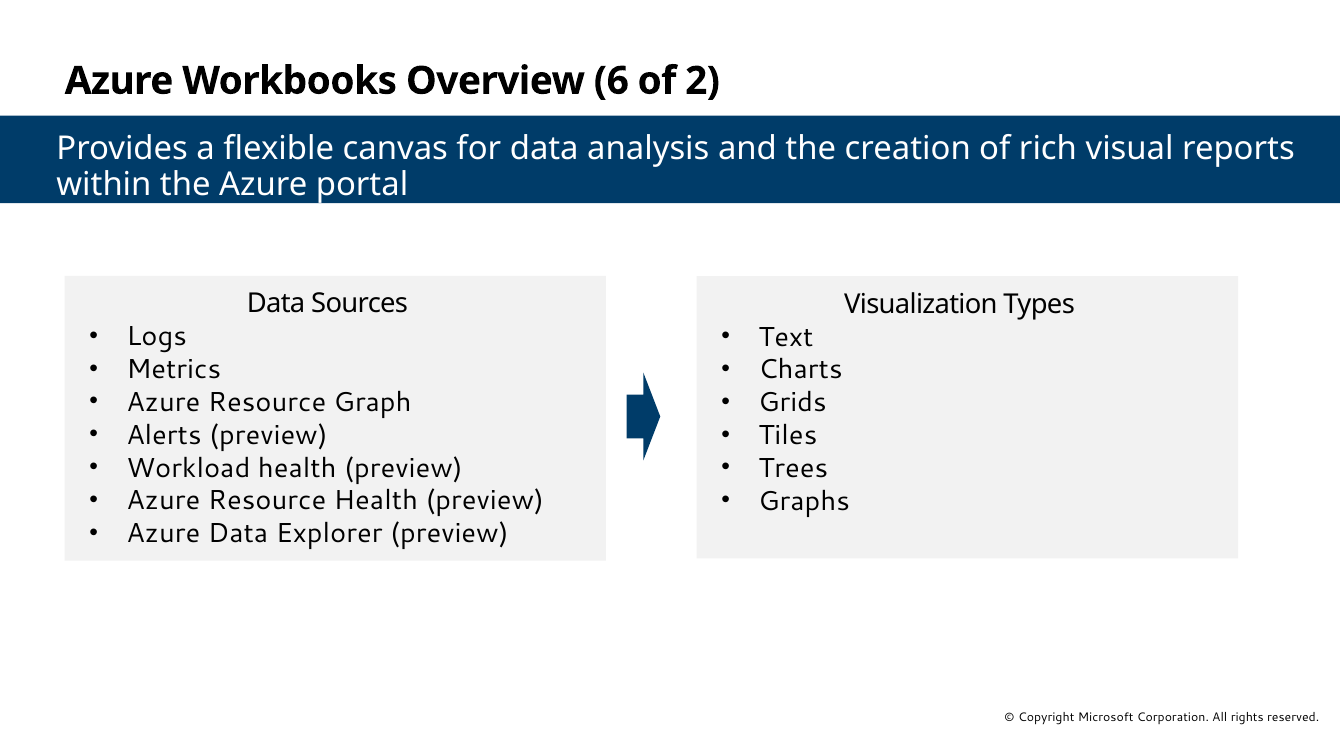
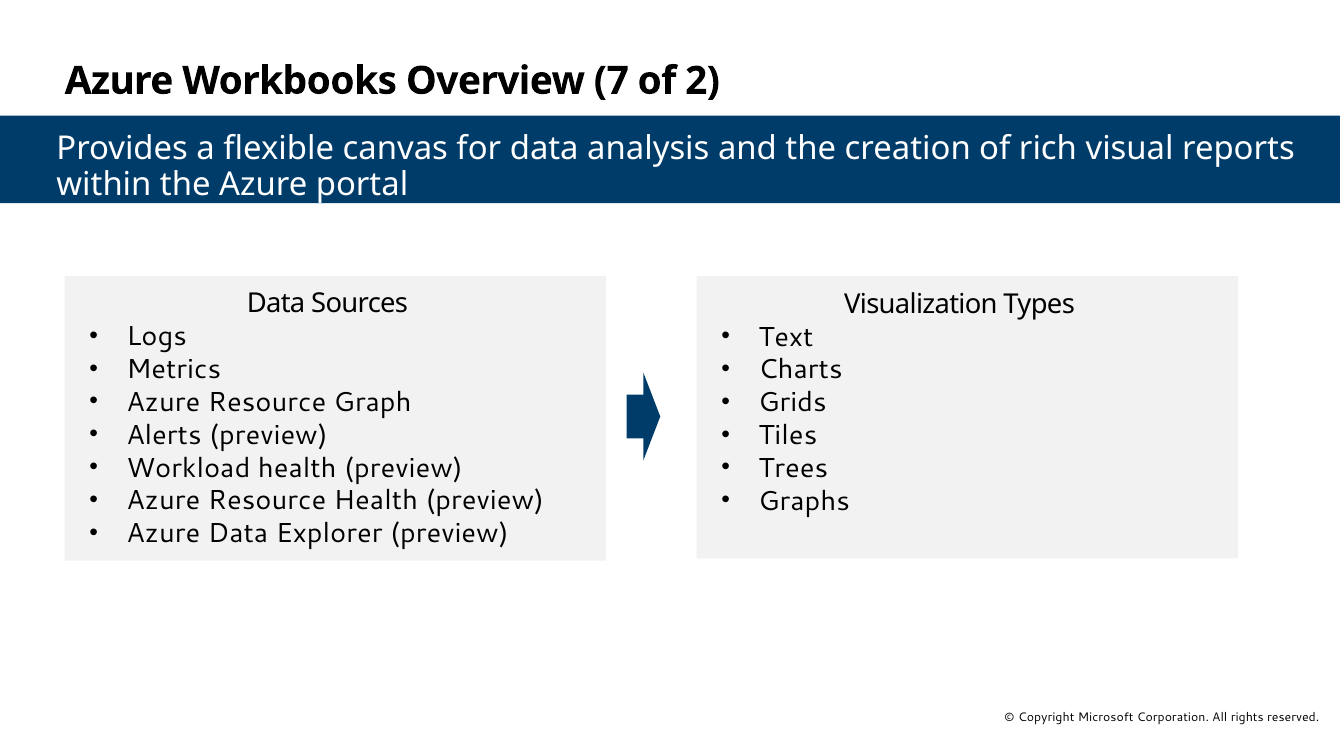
6: 6 -> 7 (611, 81)
